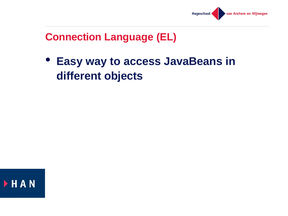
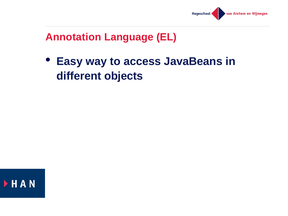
Connection: Connection -> Annotation (73, 37)
